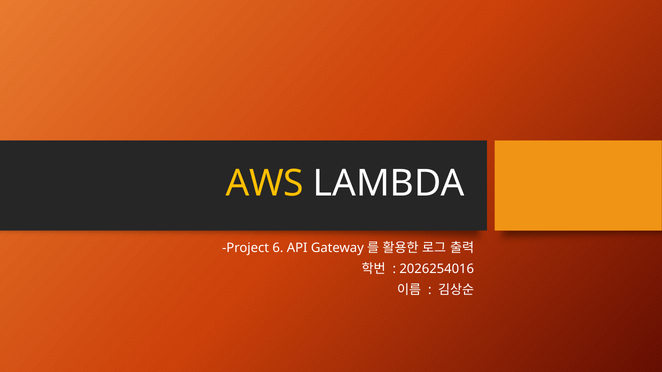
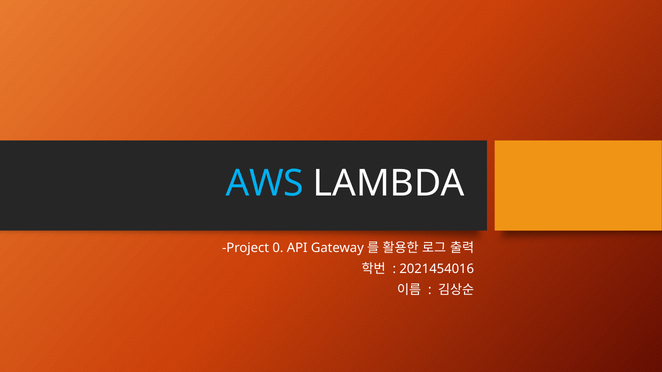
AWS colour: yellow -> light blue (265, 184)
6: 6 -> 0 (278, 248)
2026254016: 2026254016 -> 2021454016 (437, 269)
